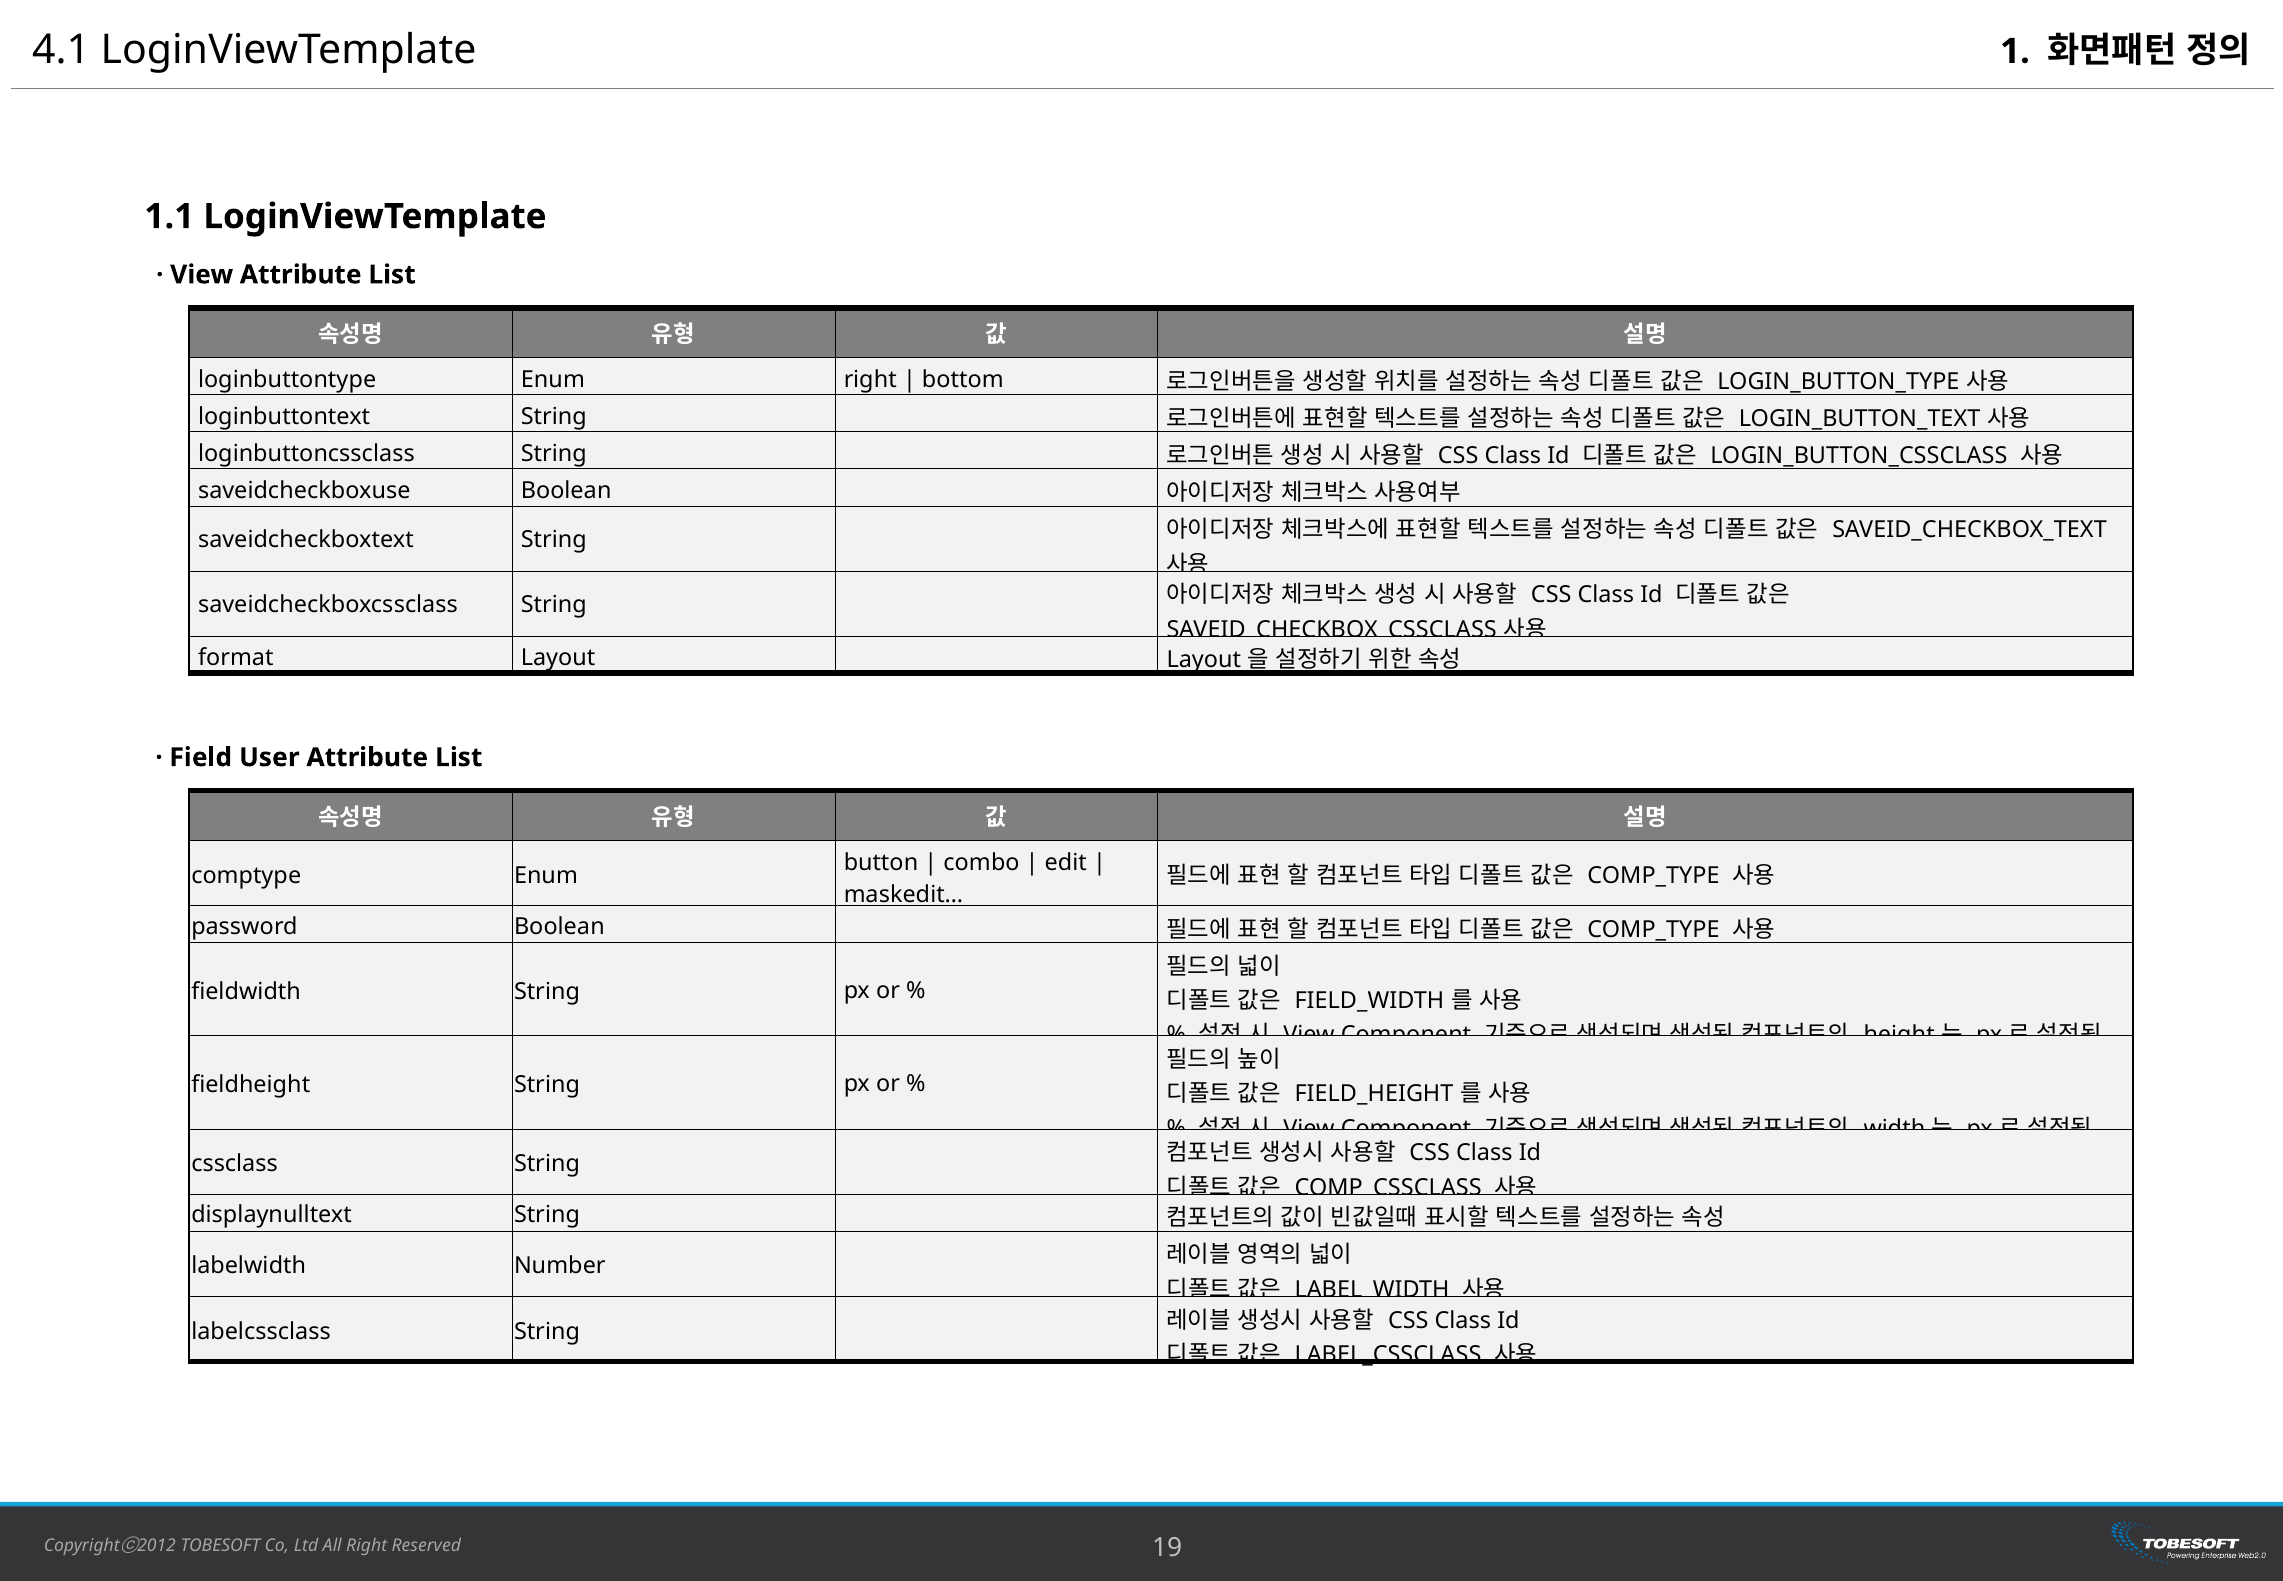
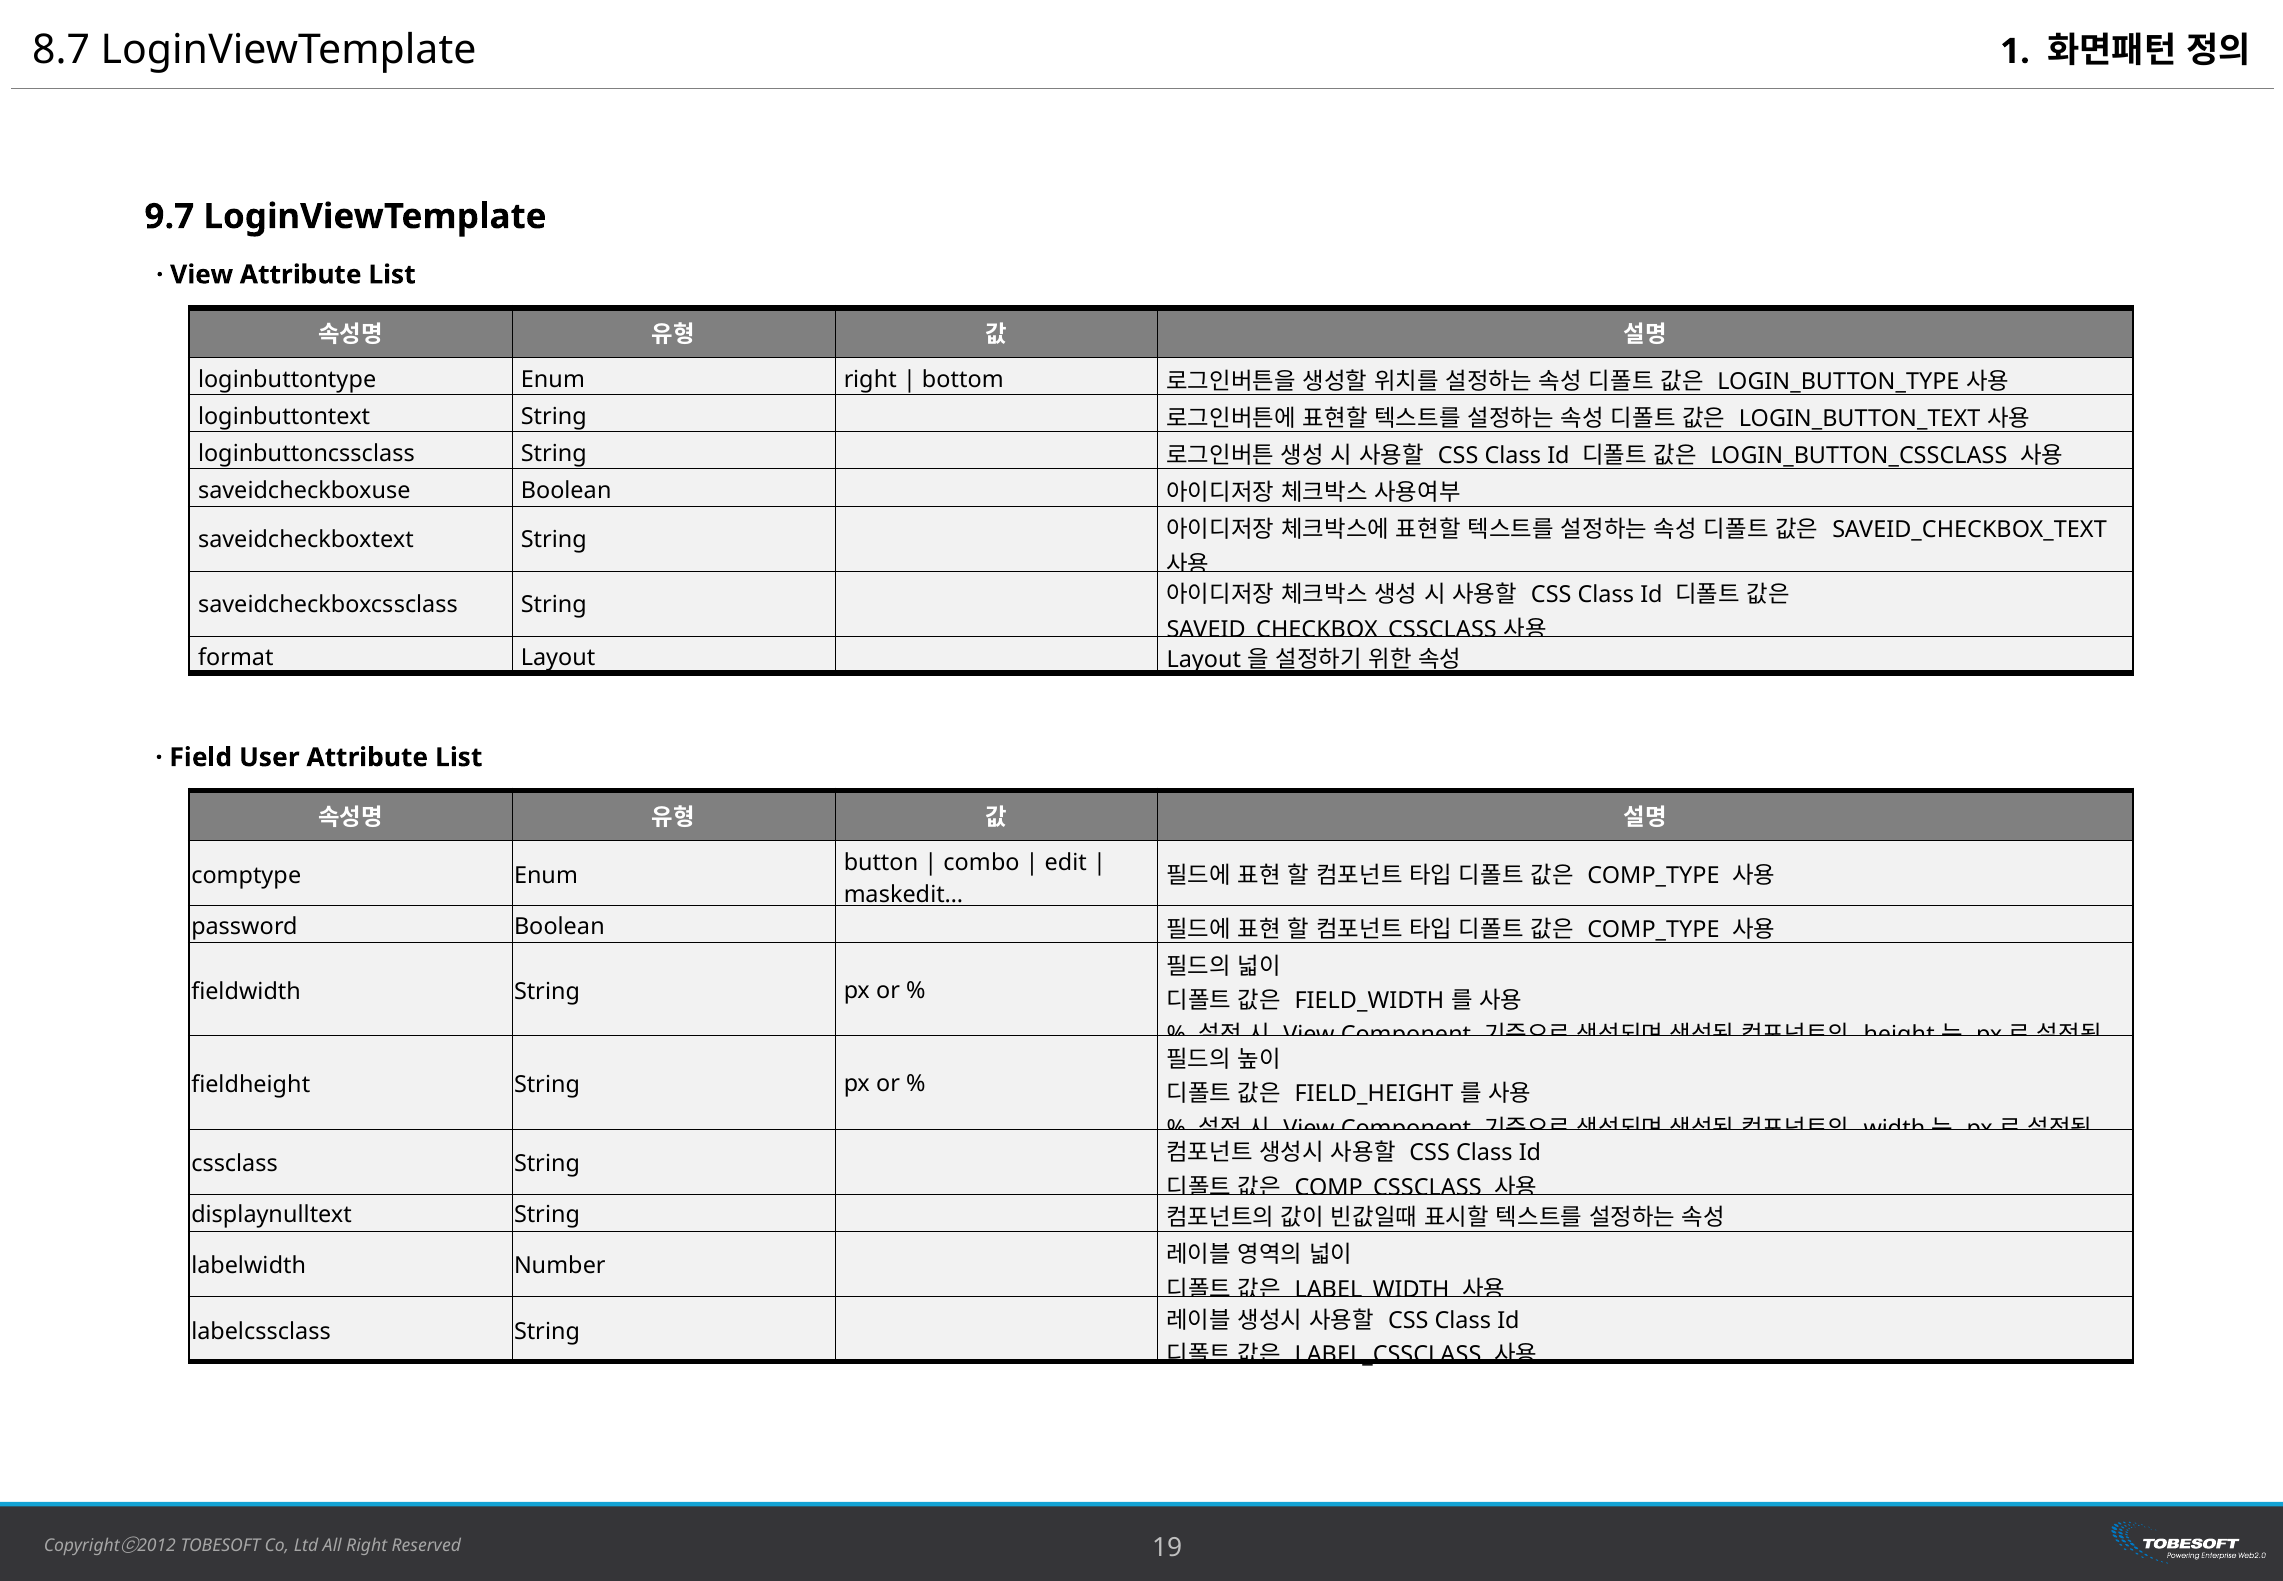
4.1: 4.1 -> 8.7 (61, 50)
1.1: 1.1 -> 9.7 (169, 216)
